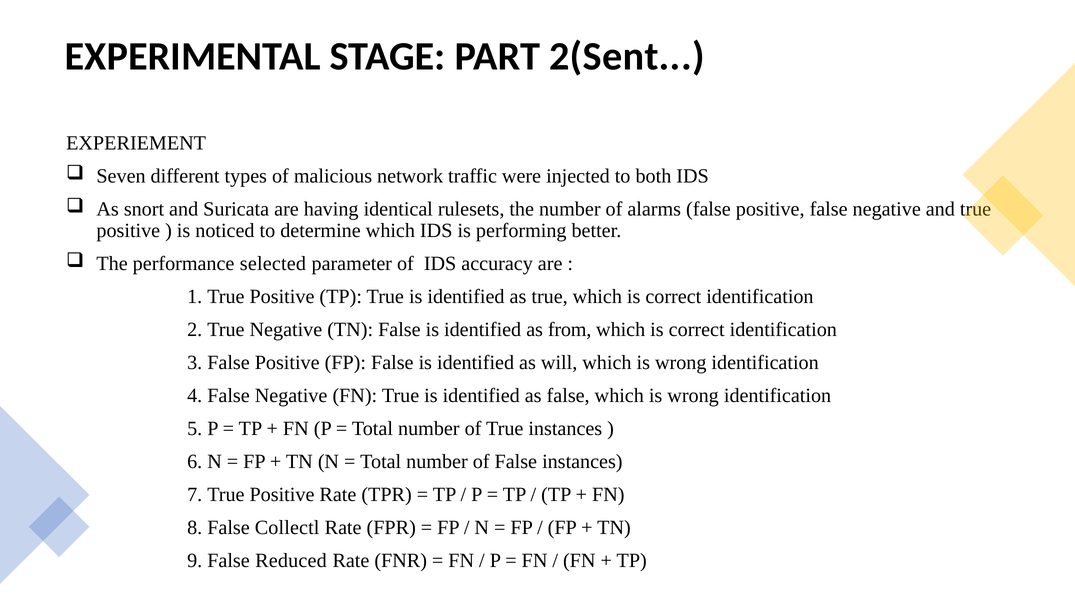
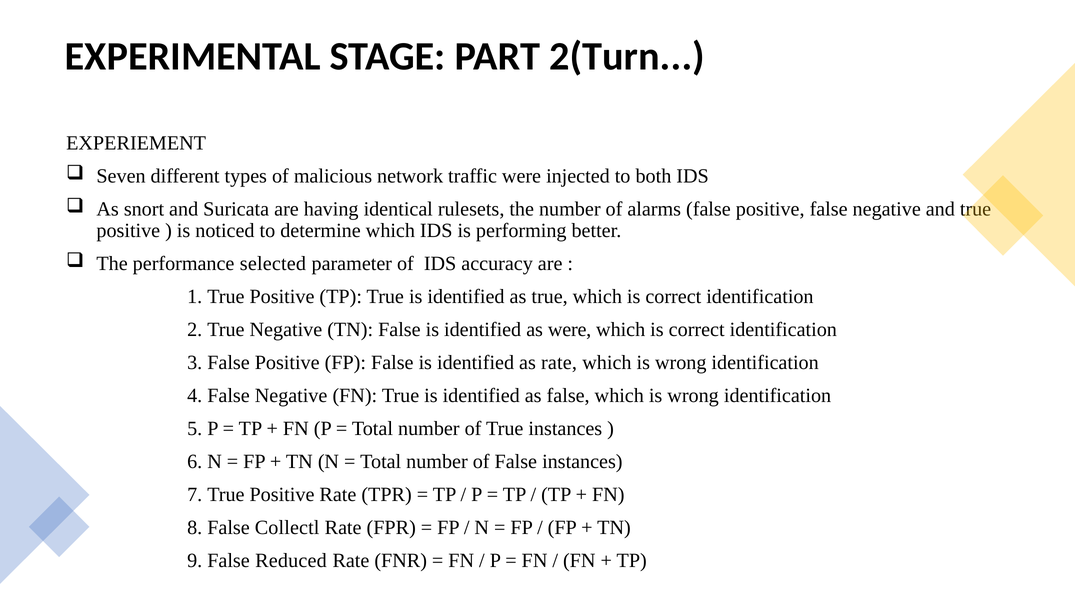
2(Sent: 2(Sent -> 2(Turn (627, 56)
as from: from -> were (570, 330)
as will: will -> rate (559, 363)
